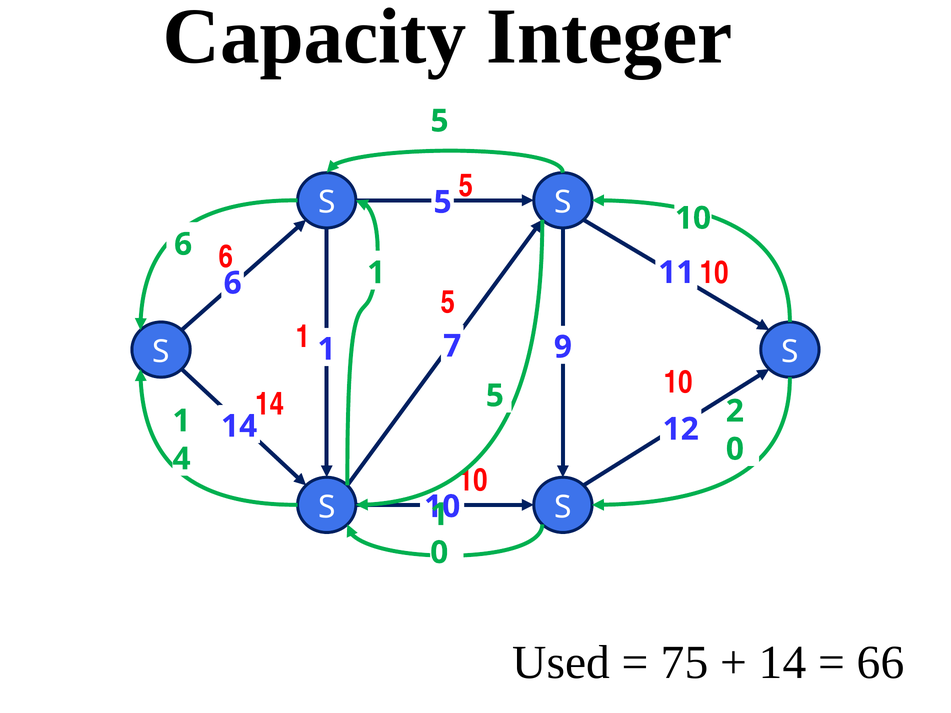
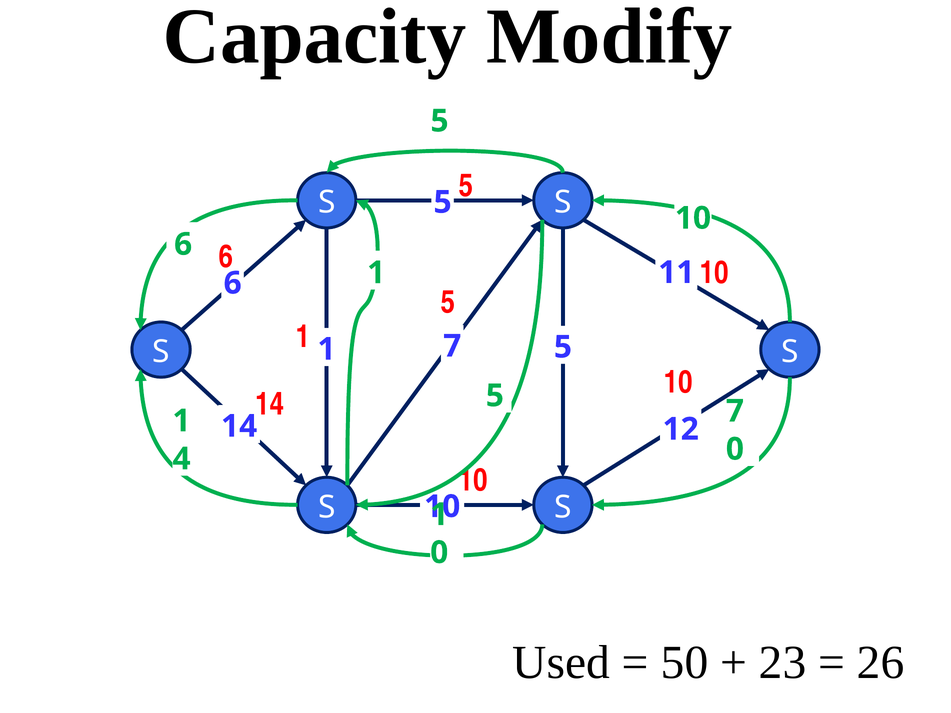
Integer: Integer -> Modify (609, 37)
9: 9 -> 5 (563, 347)
2: 2 -> 7 (735, 411)
75: 75 -> 50 (685, 663)
14: 14 -> 23 (783, 663)
66: 66 -> 26 (881, 663)
